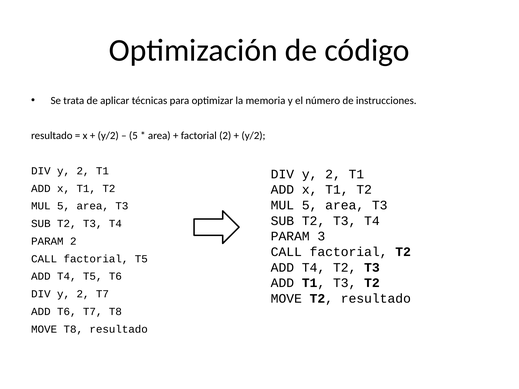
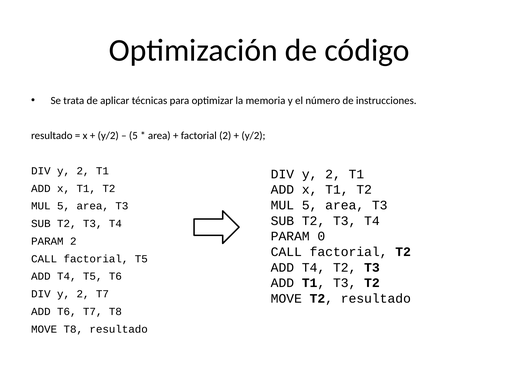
3: 3 -> 0 (321, 236)
